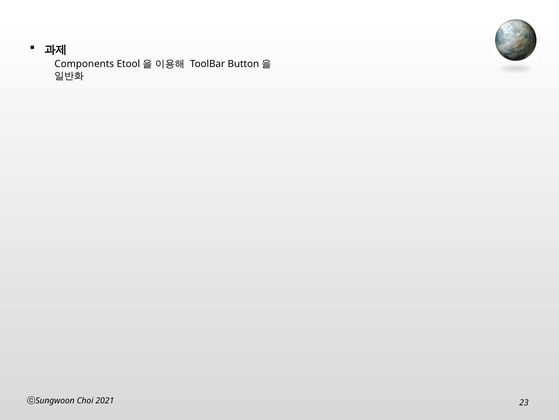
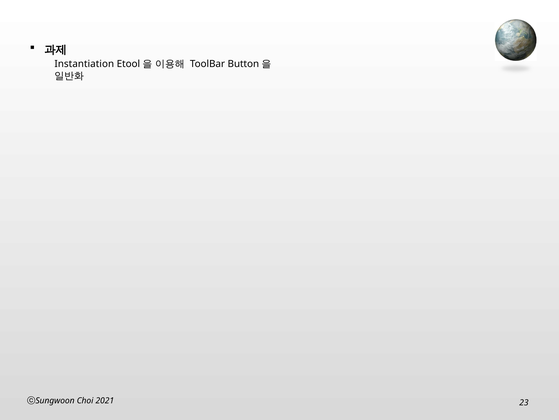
Components: Components -> Instantiation (84, 64)
